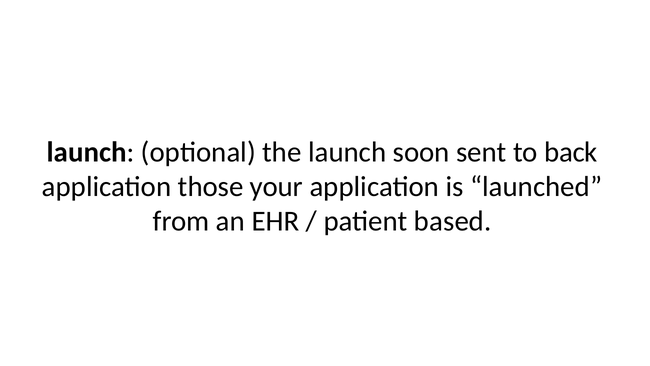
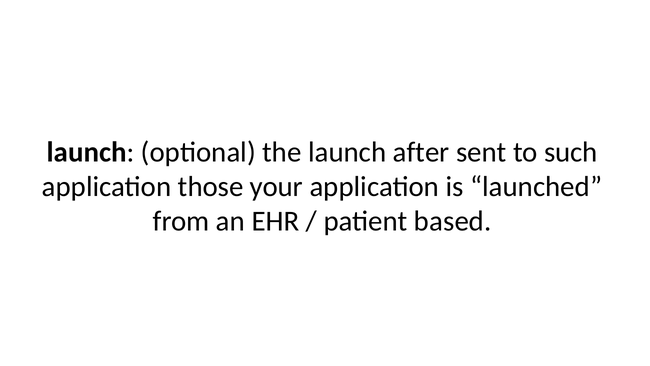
soon: soon -> after (421, 152)
back: back -> such (571, 152)
